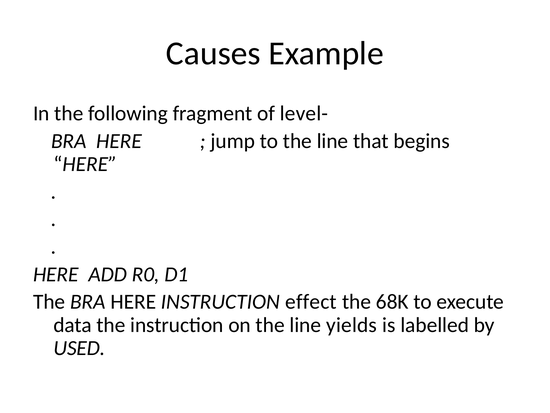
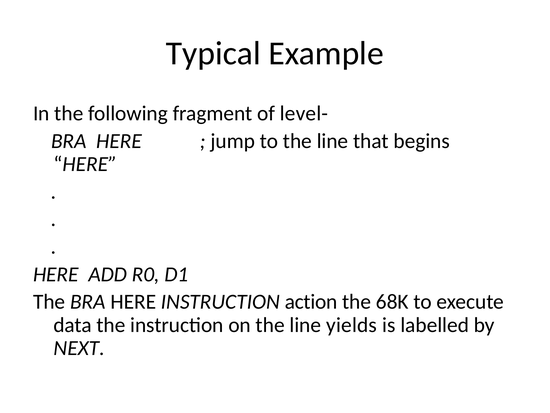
Causes: Causes -> Typical (213, 53)
effect: effect -> action (311, 301)
USED: USED -> NEXT (79, 348)
